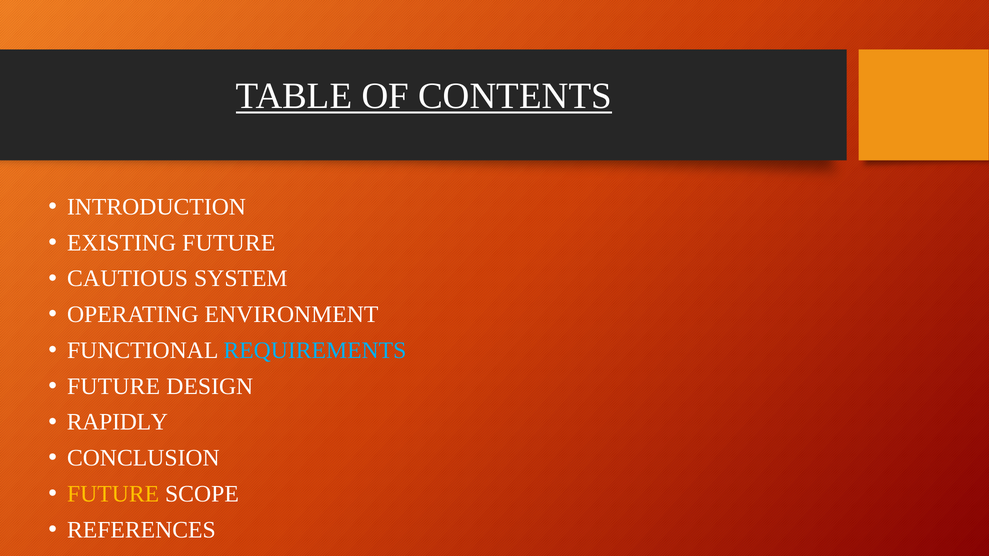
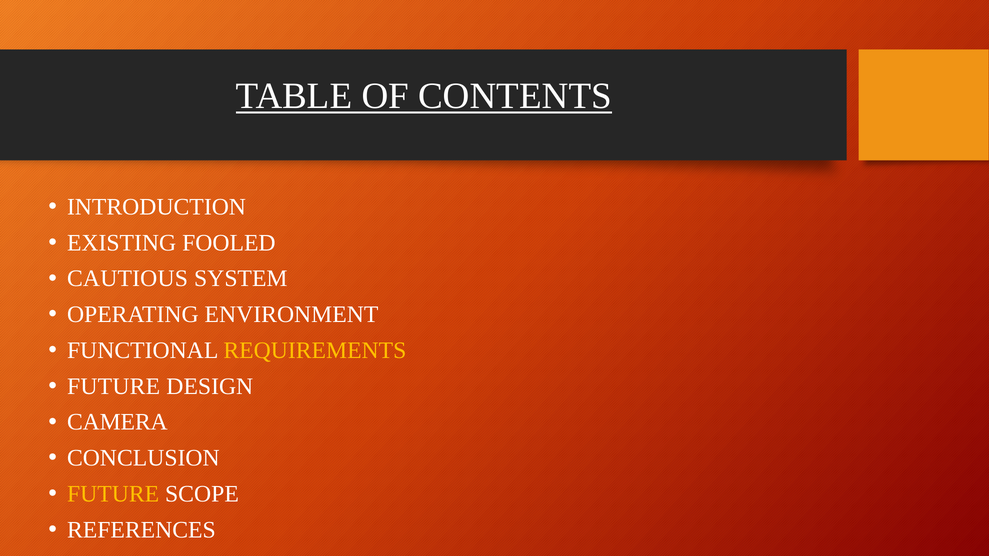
EXISTING FUTURE: FUTURE -> FOOLED (229, 243)
REQUIREMENTS colour: light blue -> yellow (315, 351)
RAPIDLY: RAPIDLY -> CAMERA (117, 422)
